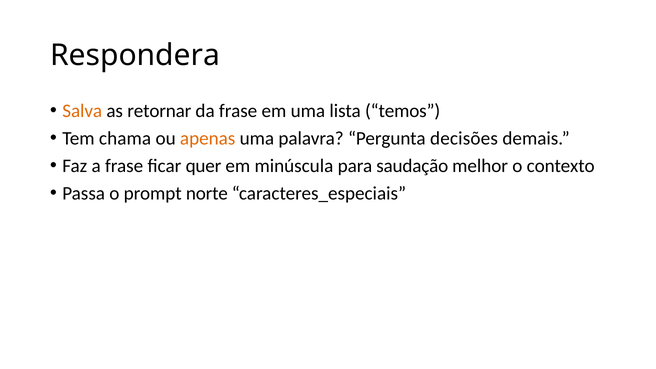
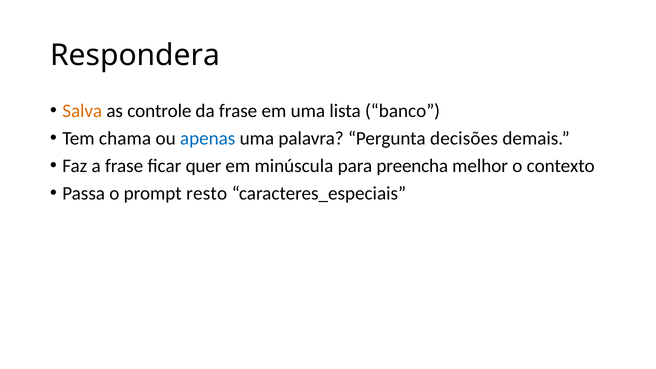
retornar: retornar -> controle (159, 111)
temos: temos -> banco (403, 111)
apenas colour: orange -> blue (208, 138)
saudação: saudação -> preencha (412, 166)
norte: norte -> resto (207, 193)
